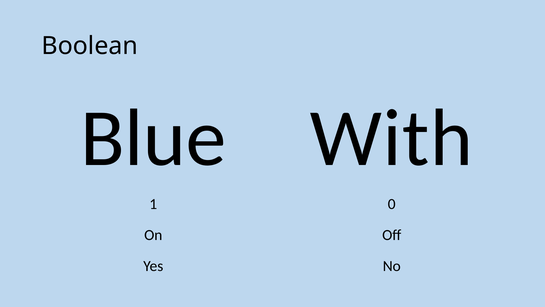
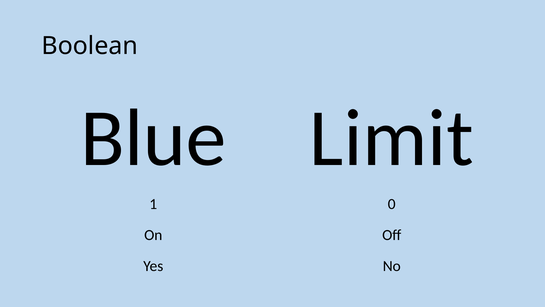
With: With -> Limit (391, 138)
